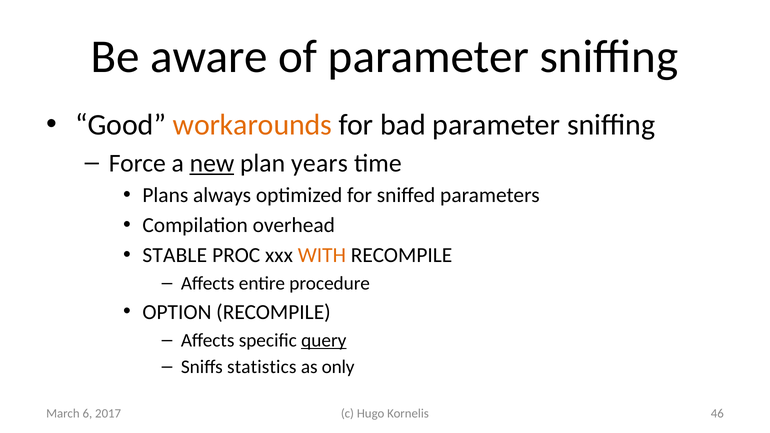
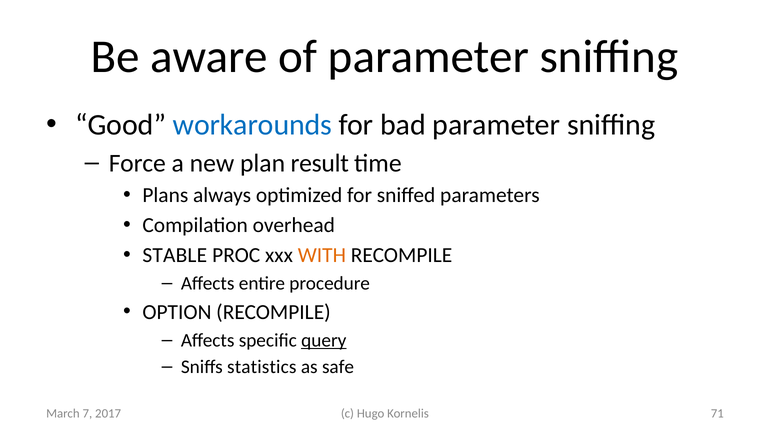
workarounds colour: orange -> blue (252, 125)
new underline: present -> none (212, 163)
years: years -> result (320, 163)
only: only -> safe (338, 367)
46: 46 -> 71 (717, 414)
6: 6 -> 7 (87, 414)
